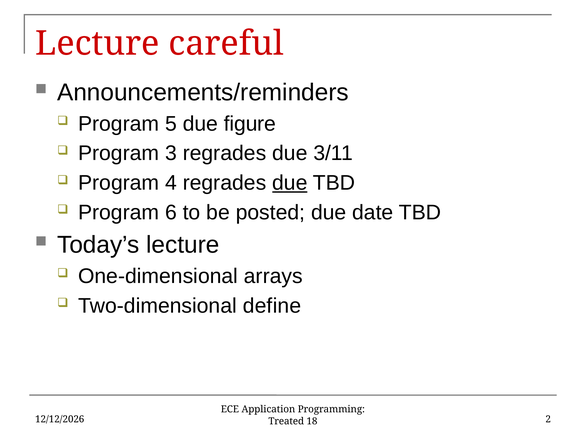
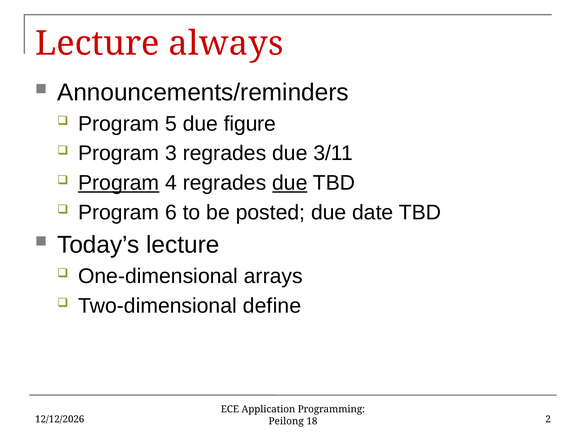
careful: careful -> always (226, 44)
Program underline: none -> present (119, 183)
Treated: Treated -> Peilong (286, 422)
